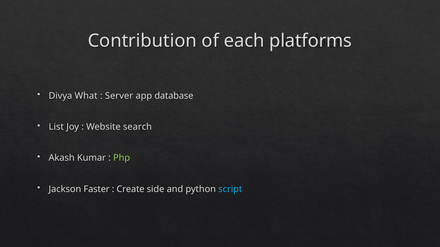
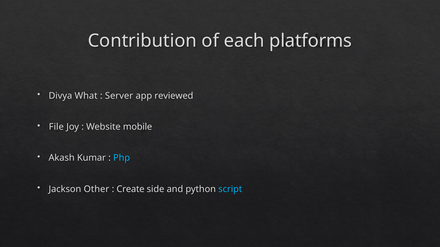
database: database -> reviewed (174, 96)
List: List -> File (56, 127)
search: search -> mobile (138, 127)
Php colour: light green -> light blue (122, 158)
Faster: Faster -> Other (96, 189)
